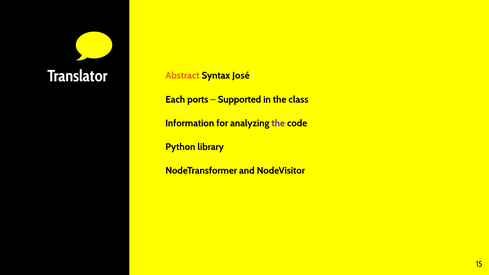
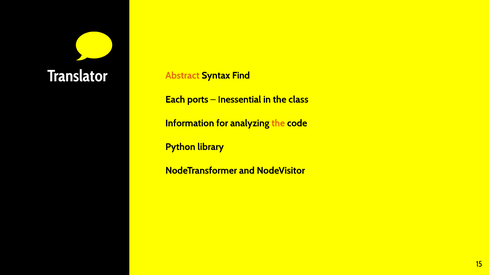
José: José -> Find (241, 75)
Supported: Supported -> Inessential (239, 99)
the colour: purple -> orange (278, 123)
